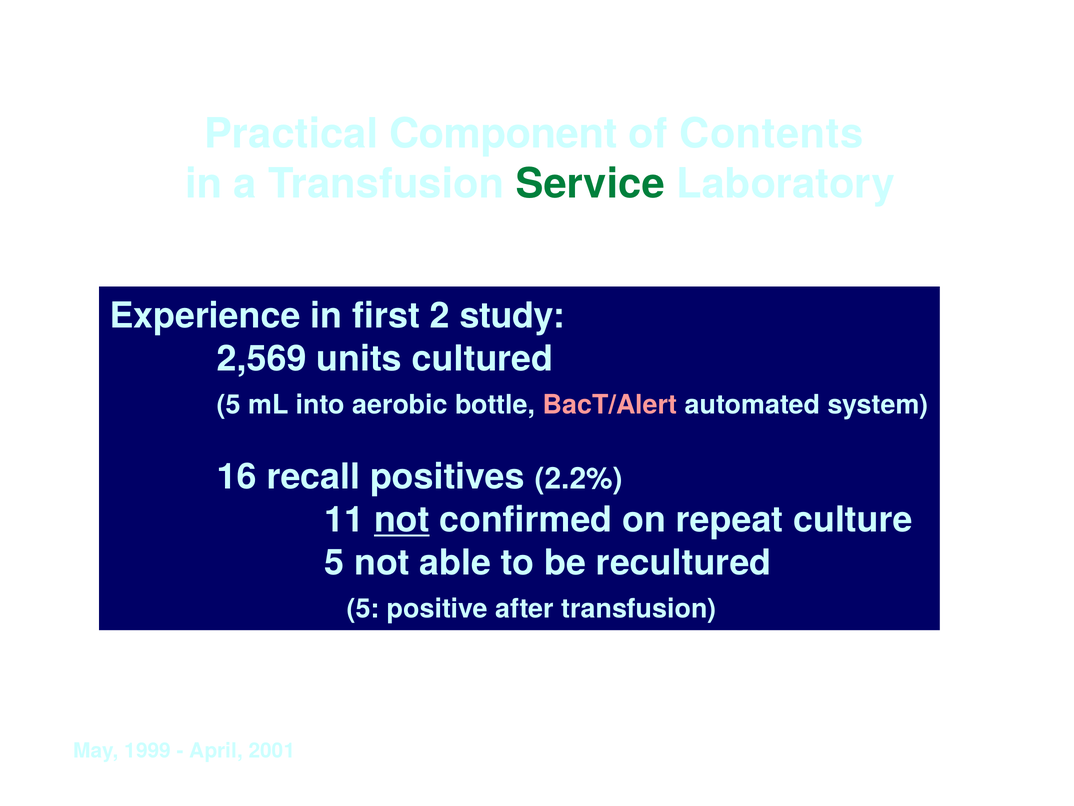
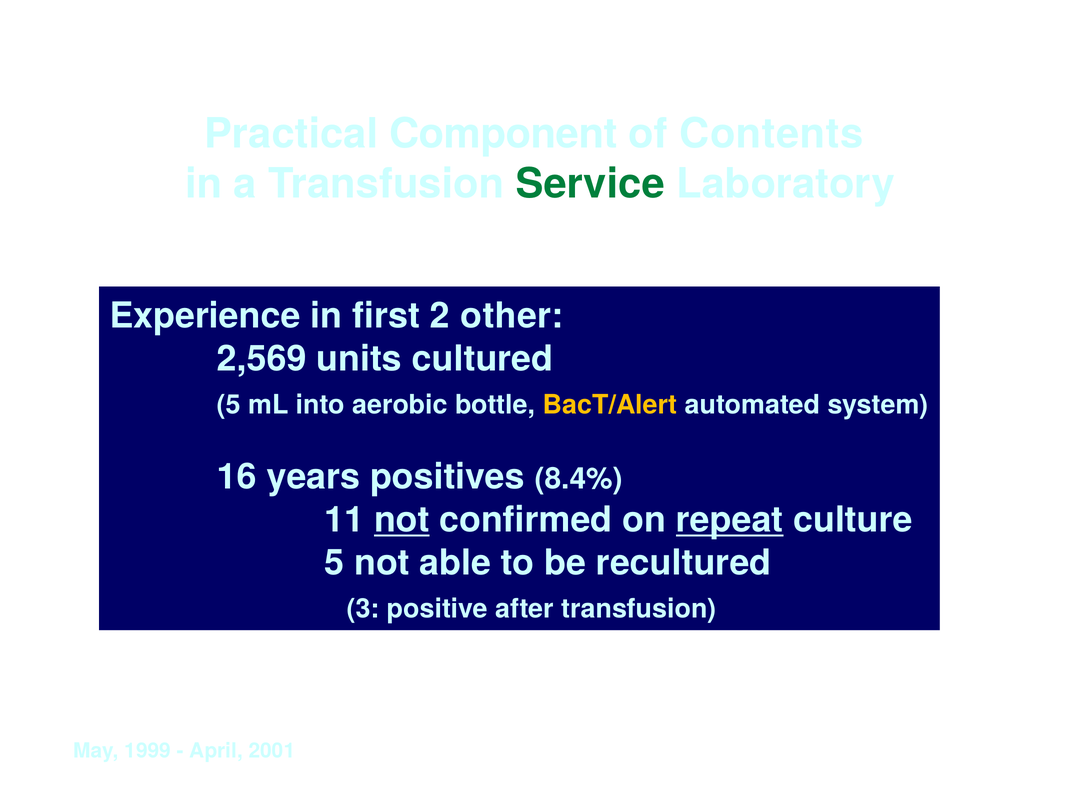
study: study -> other (512, 316)
BacT/Alert colour: pink -> yellow (610, 405)
recall: recall -> years (313, 477)
2.2%: 2.2% -> 8.4% (579, 479)
repeat underline: none -> present (730, 520)
5: 5 -> 3 (363, 609)
